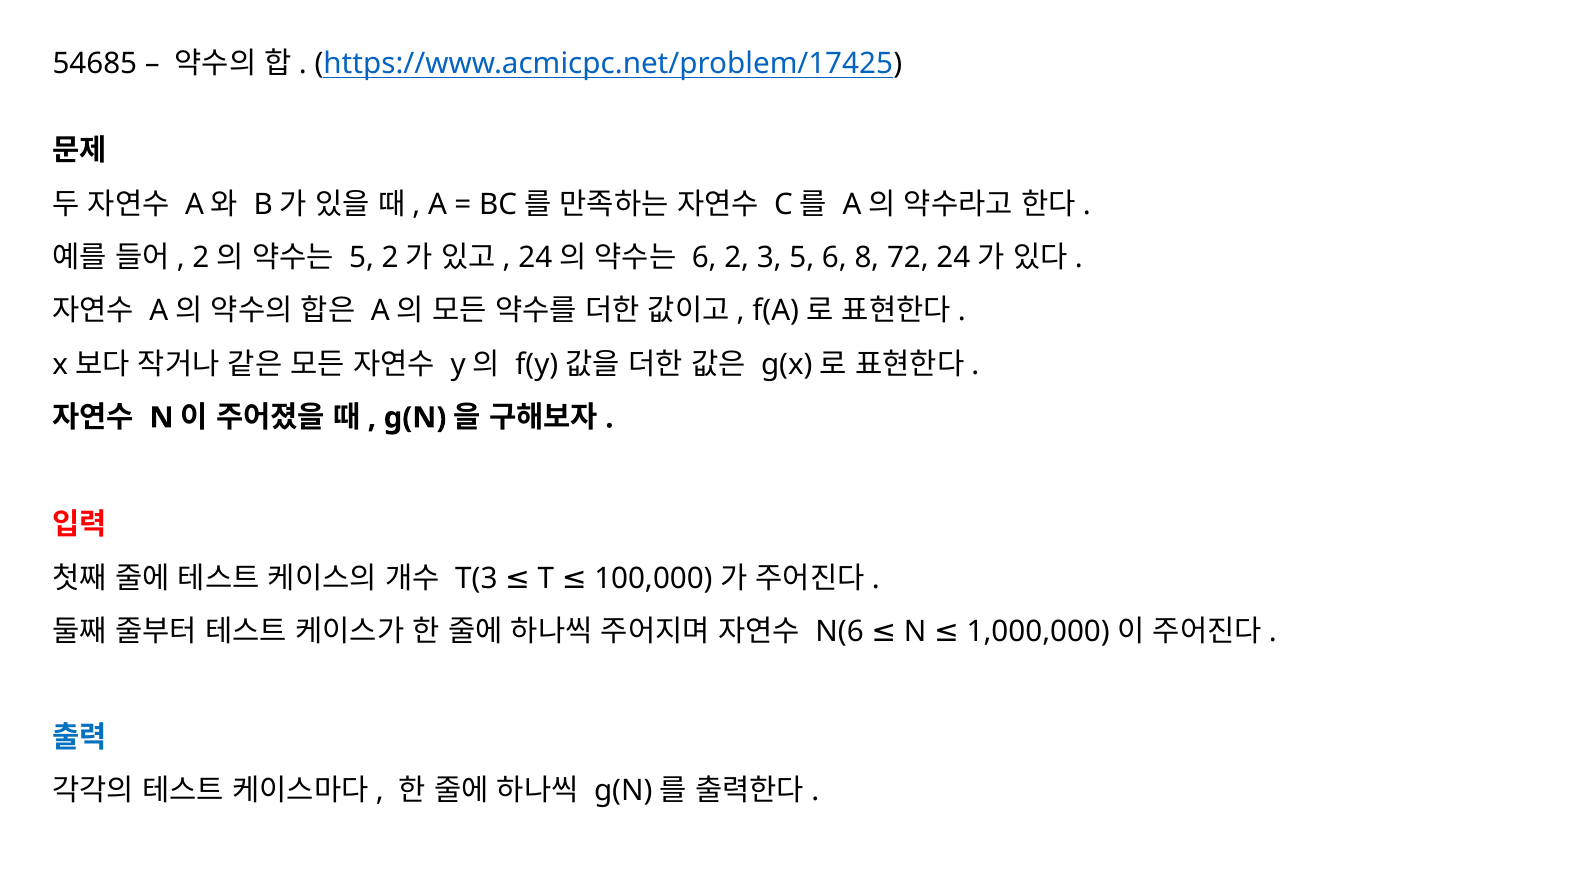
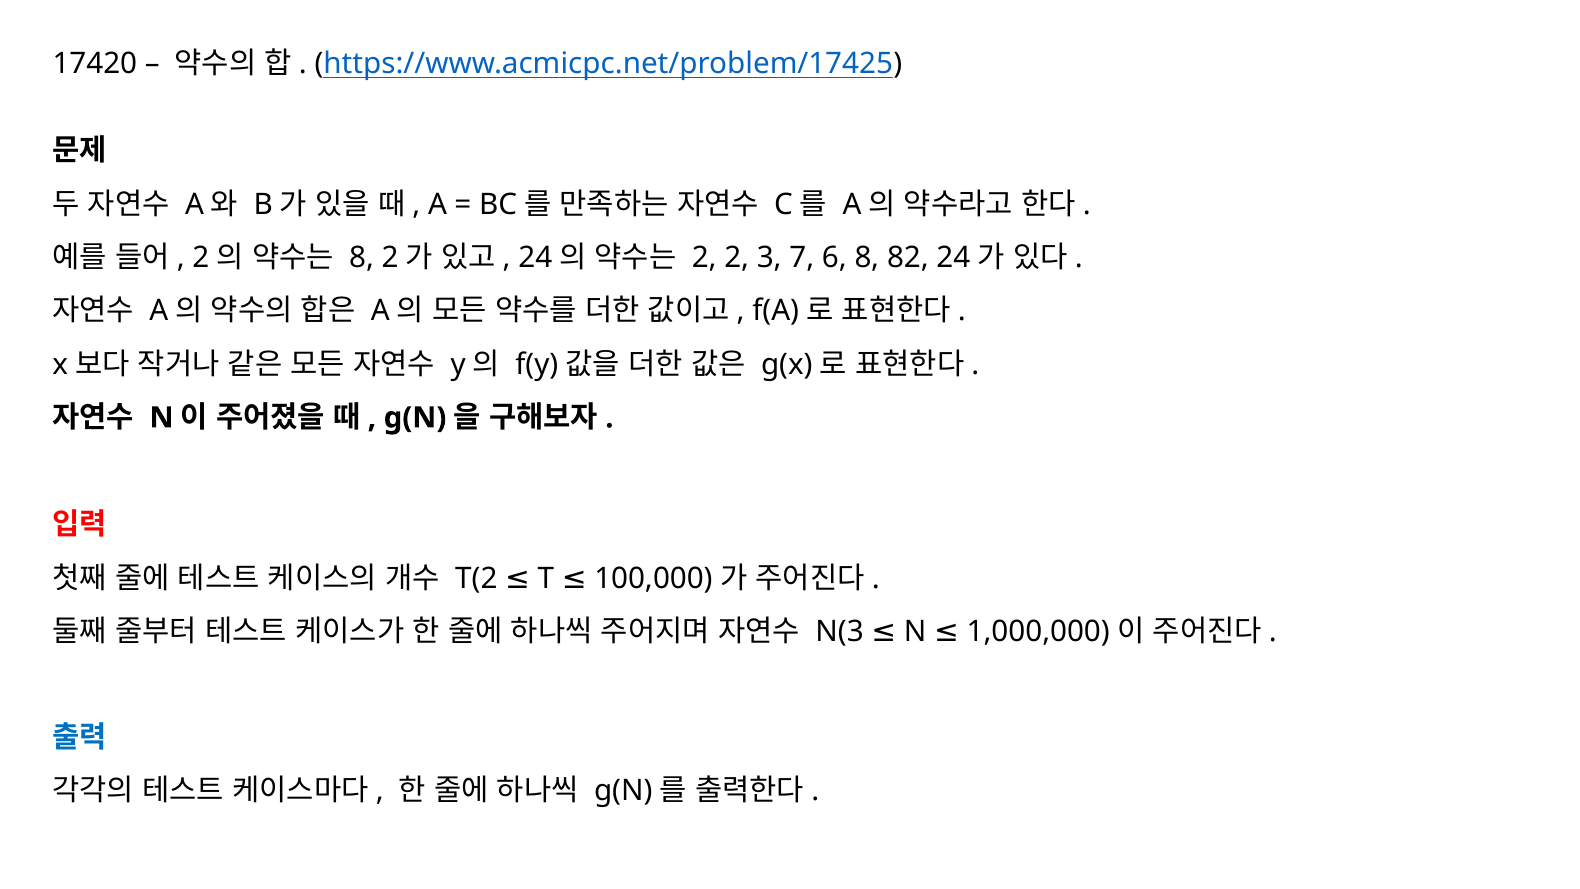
54685: 54685 -> 17420 (95, 64)
5: 5 -> 8 (362, 258)
6: 6 -> 2 (704, 258)
3 5: 5 -> 7 (802, 258)
72: 72 -> 82 (908, 258)
T(3: T(3 -> T(2 (476, 578)
N(6: N(6 -> N(3 (840, 632)
